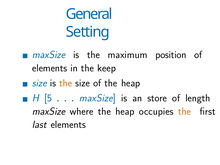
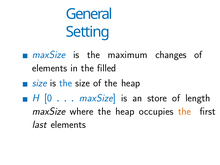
position: position -> changes (171, 55)
keep: keep -> filled (107, 68)
the colour: orange -> blue (66, 83)
5: 5 -> 0 (48, 98)
